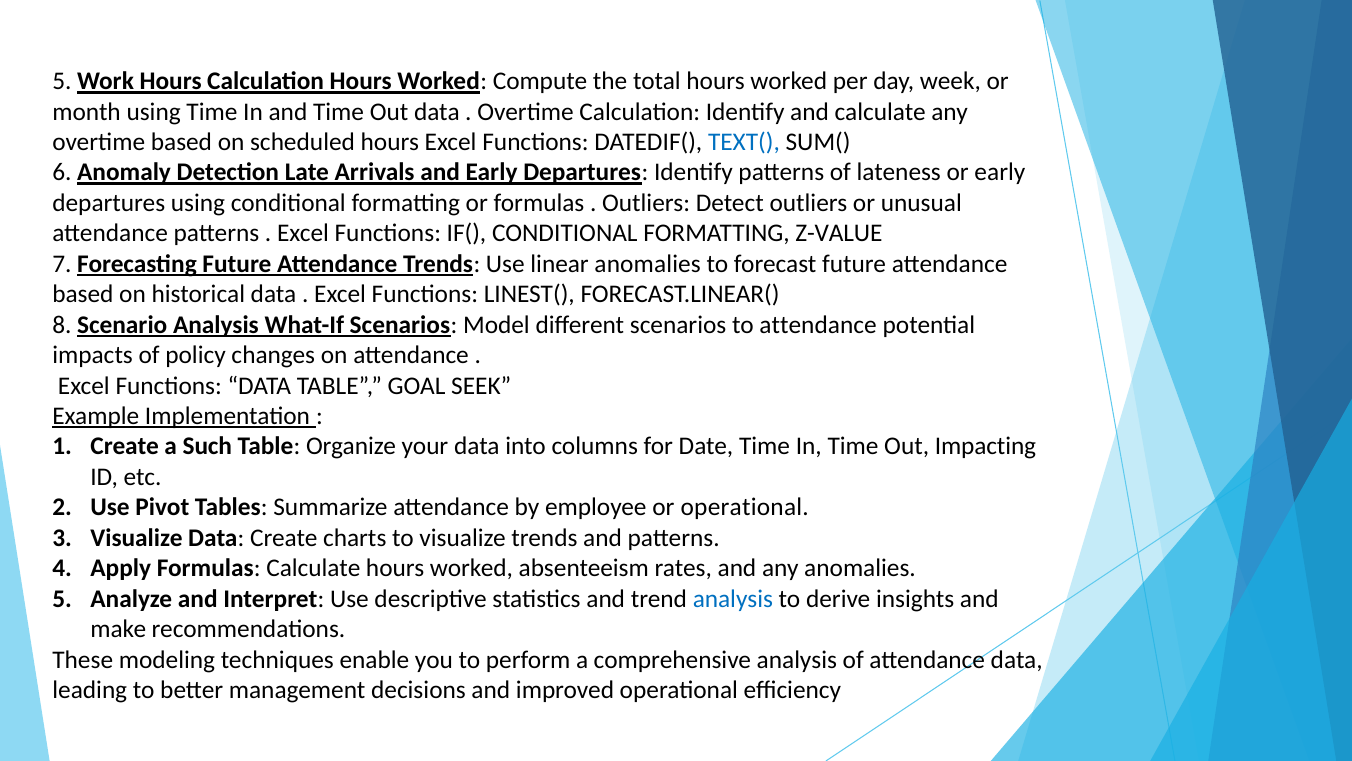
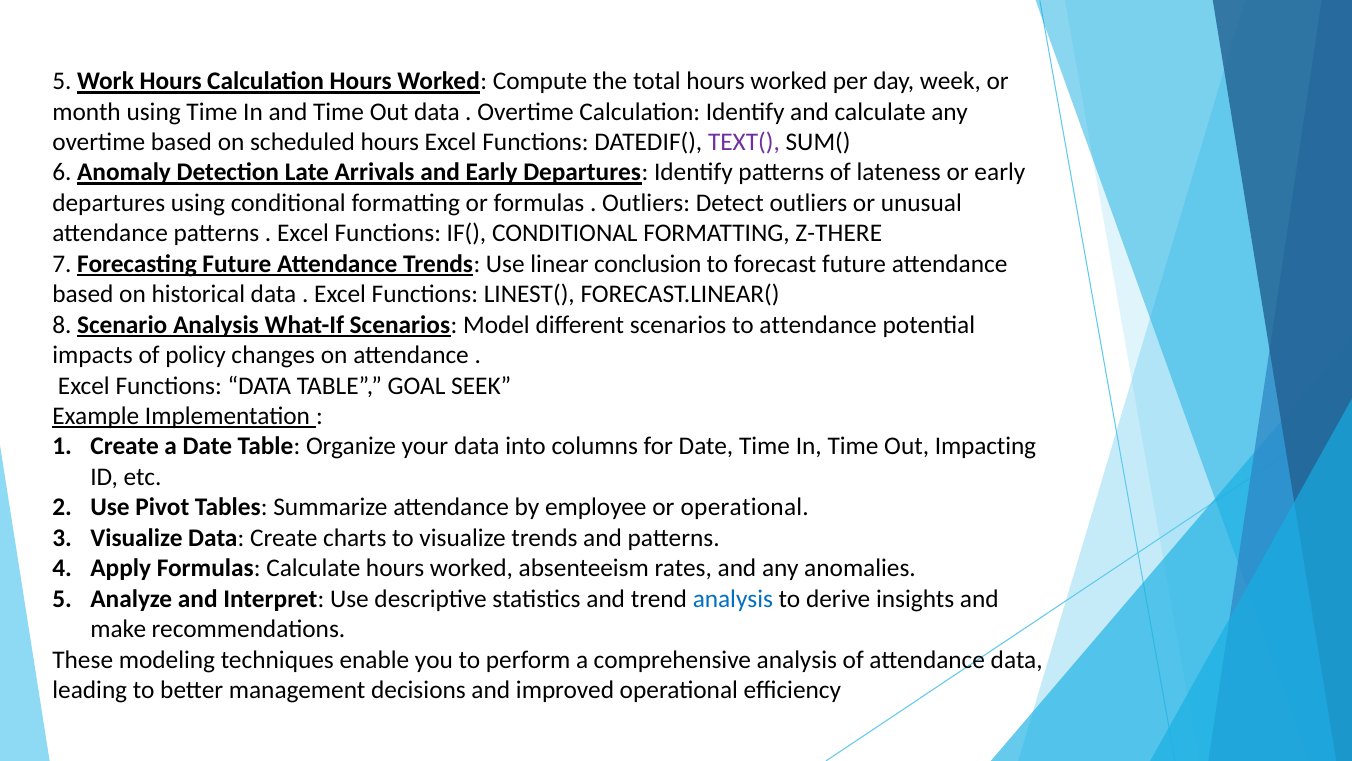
TEXT( colour: blue -> purple (744, 142)
Z-VALUE: Z-VALUE -> Z-THERE (839, 233)
linear anomalies: anomalies -> conclusion (648, 264)
a Such: Such -> Date (207, 446)
